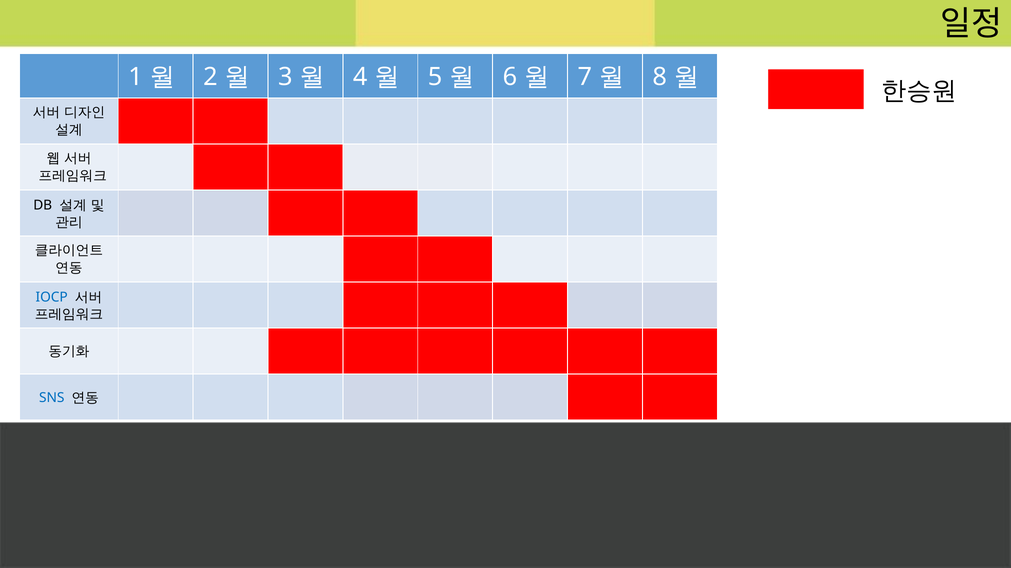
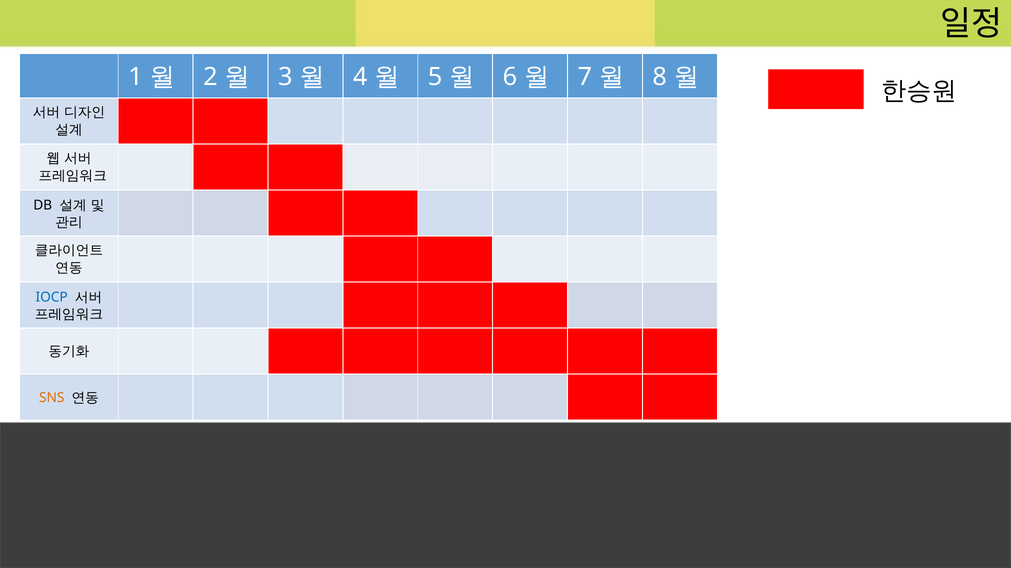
SNS colour: blue -> orange (52, 398)
